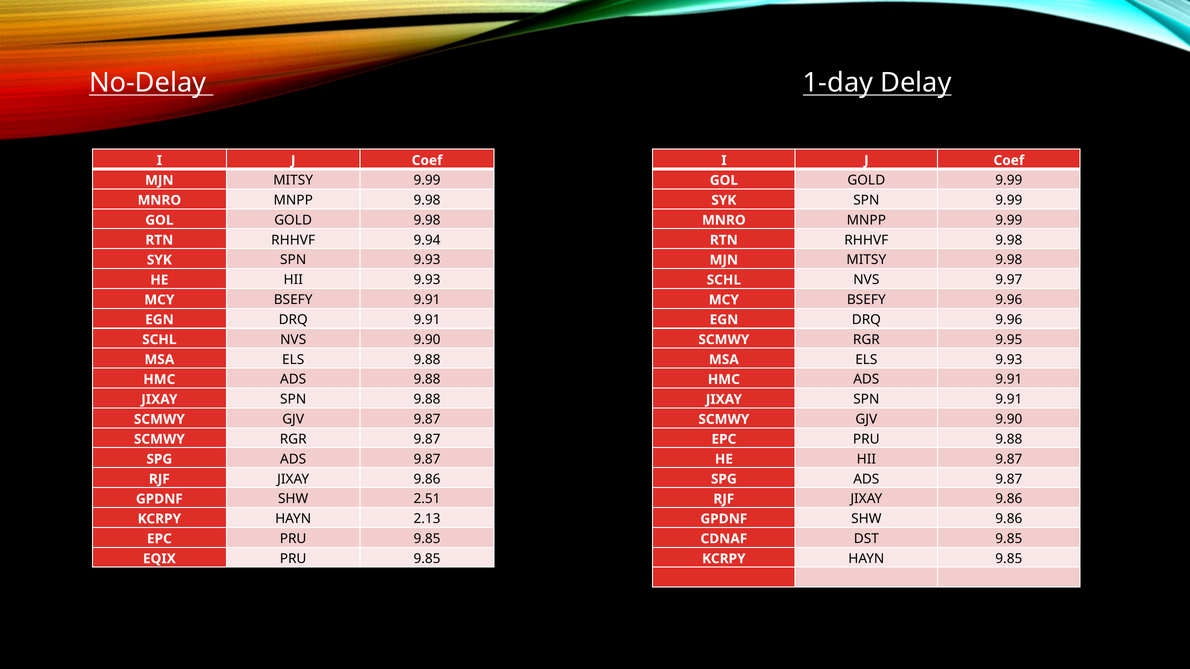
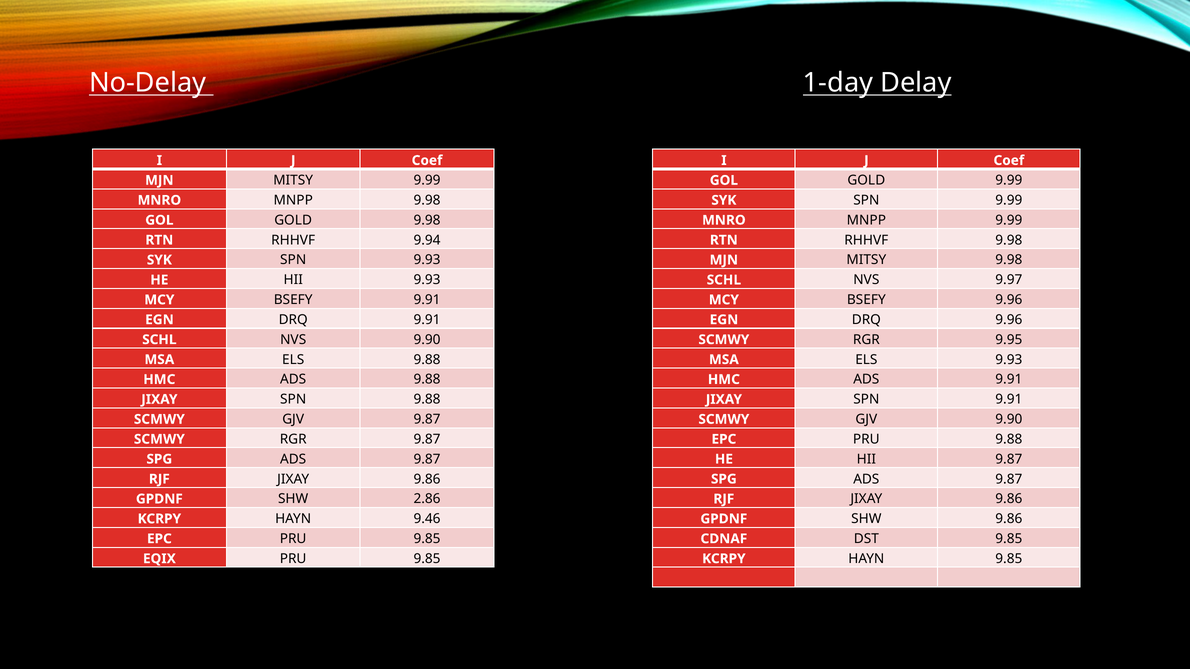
2.51: 2.51 -> 2.86 (427, 499)
2.13: 2.13 -> 9.46 (427, 519)
